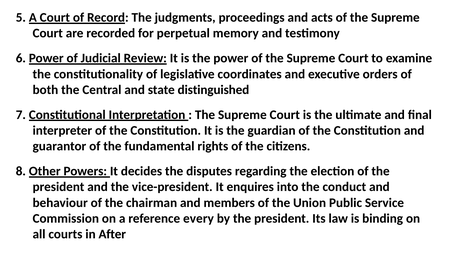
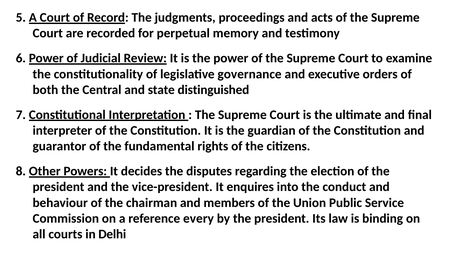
coordinates: coordinates -> governance (250, 74)
After: After -> Delhi (112, 234)
